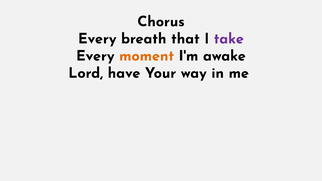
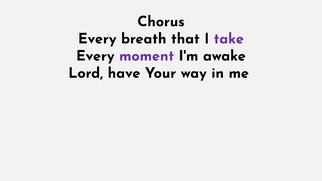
moment colour: orange -> purple (147, 56)
